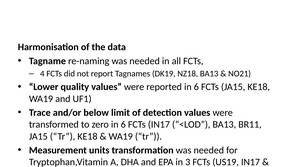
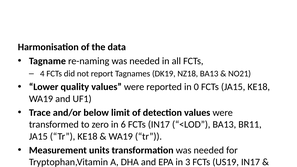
reported in 6: 6 -> 0 (196, 87)
